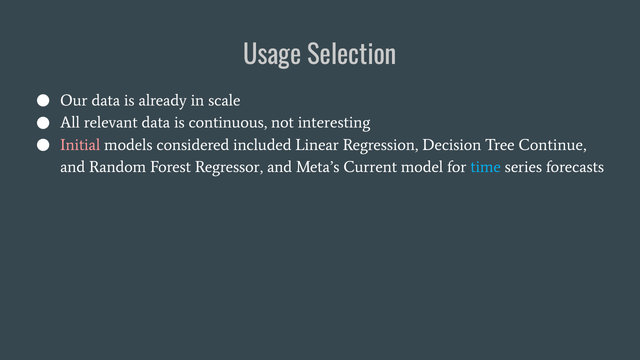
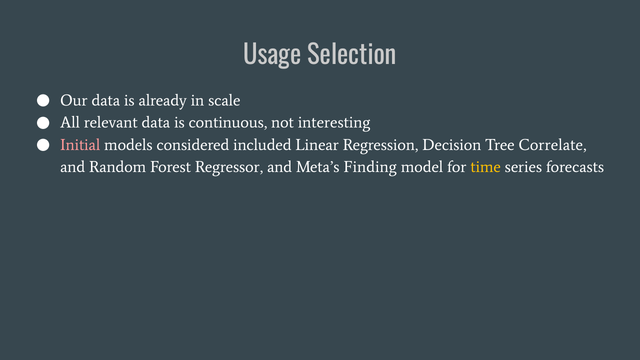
Continue: Continue -> Correlate (553, 145)
Current: Current -> Finding (370, 167)
time colour: light blue -> yellow (486, 167)
